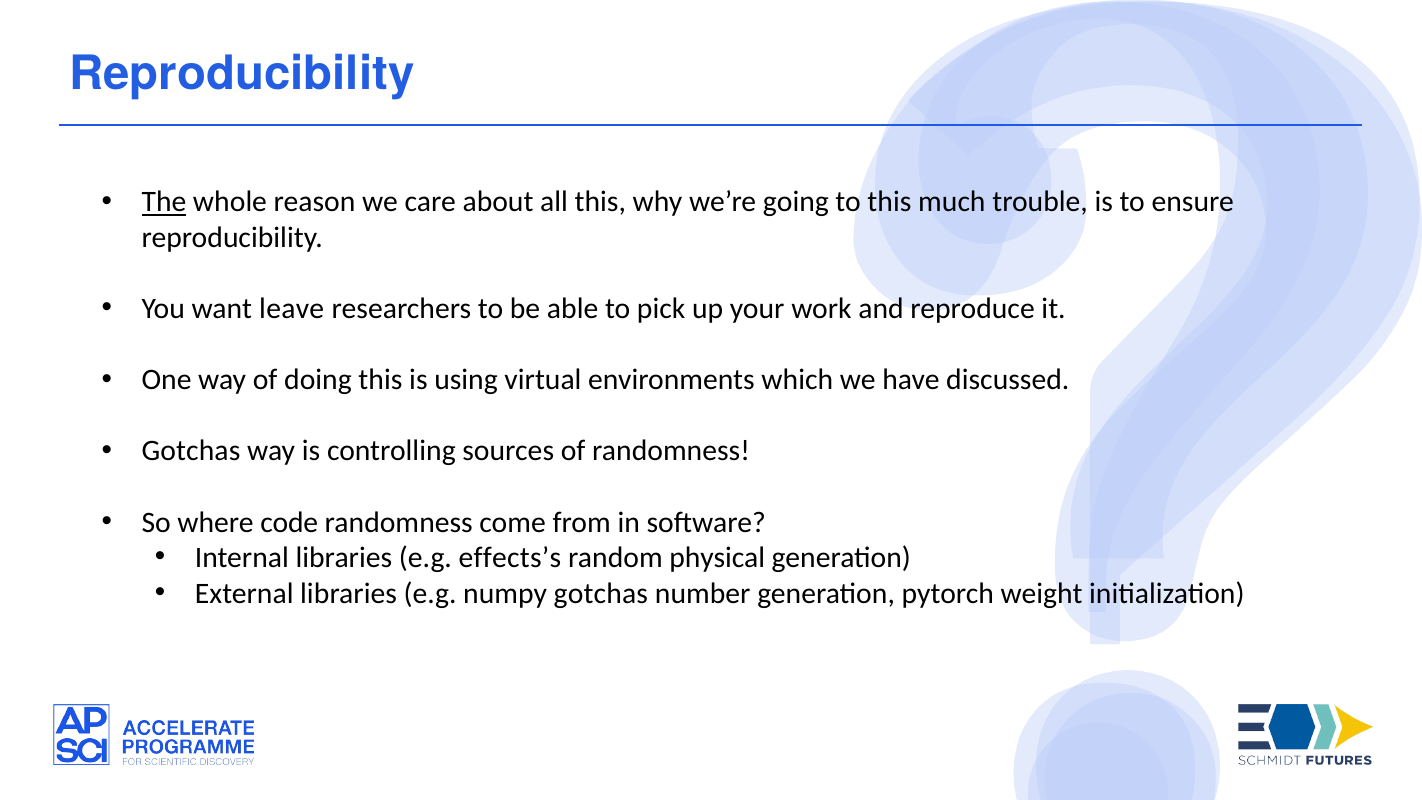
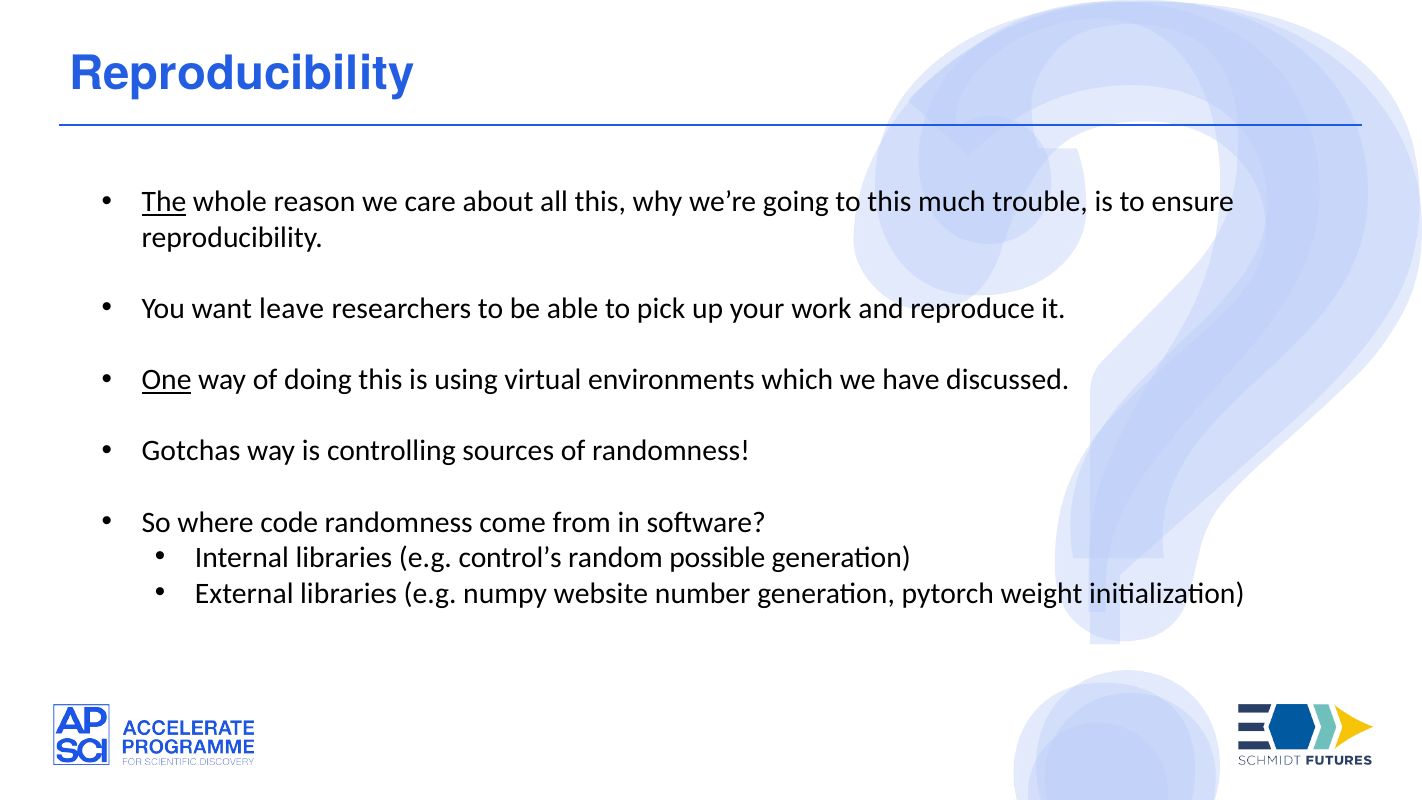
One underline: none -> present (167, 380)
effects’s: effects’s -> control’s (510, 558)
physical: physical -> possible (717, 558)
numpy gotchas: gotchas -> website (601, 593)
